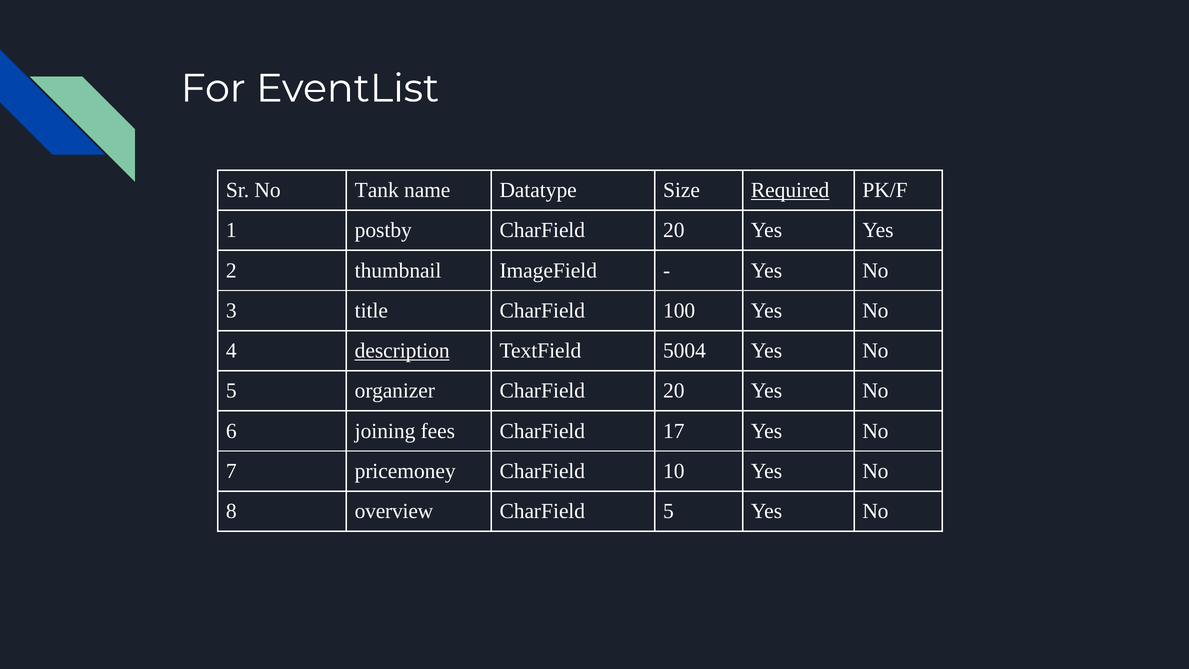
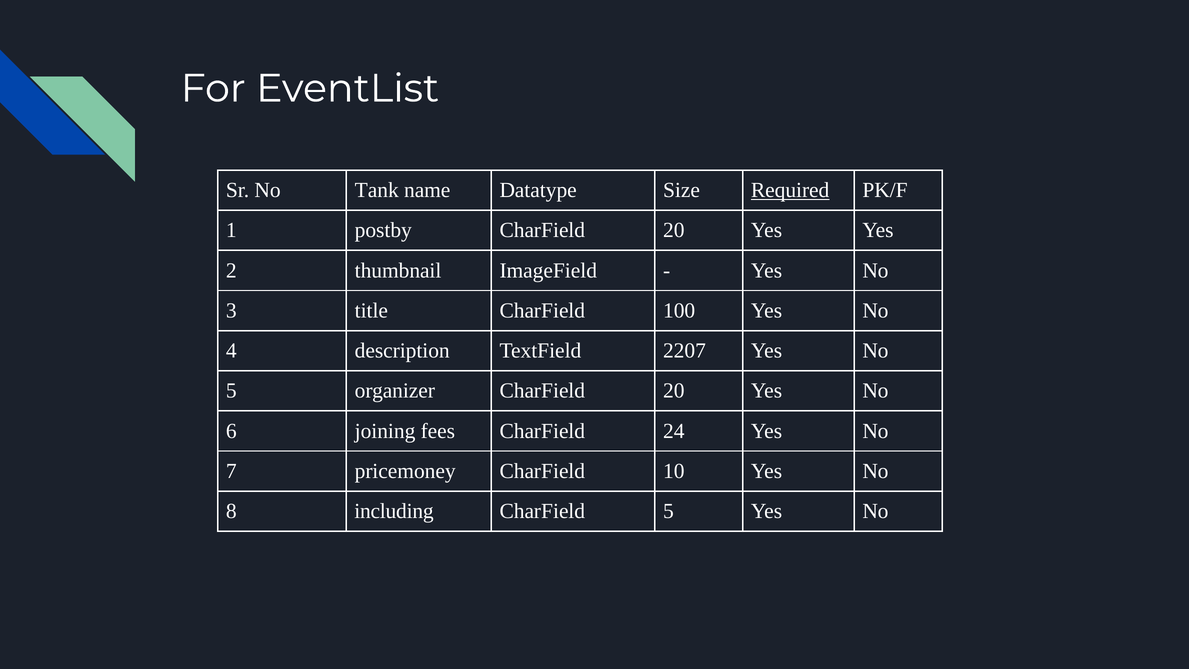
description underline: present -> none (402, 351)
5004: 5004 -> 2207 (684, 351)
17: 17 -> 24 (674, 431)
overview: overview -> including (394, 511)
